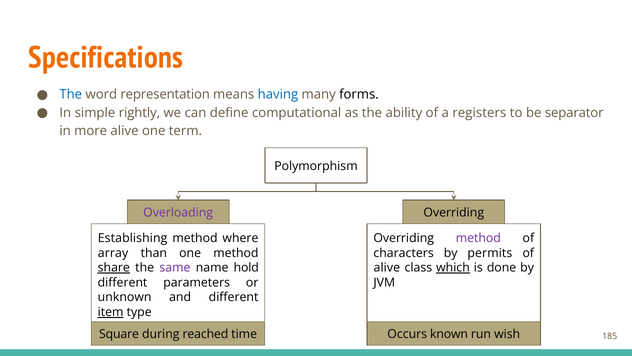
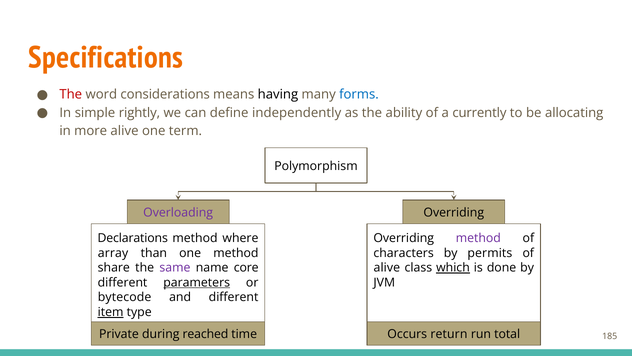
The colour: blue -> red (71, 94)
representation: representation -> considerations (165, 94)
having colour: blue -> black (278, 94)
forms colour: black -> blue (359, 94)
computational: computational -> independently (297, 113)
registers: registers -> currently (479, 113)
separator: separator -> allocating (574, 113)
Establishing: Establishing -> Declarations (133, 238)
share underline: present -> none (114, 267)
hold: hold -> core (246, 267)
parameters underline: none -> present (197, 282)
unknown: unknown -> bytecode (125, 297)
Square: Square -> Private (119, 334)
known: known -> return (449, 334)
wish: wish -> total (507, 334)
